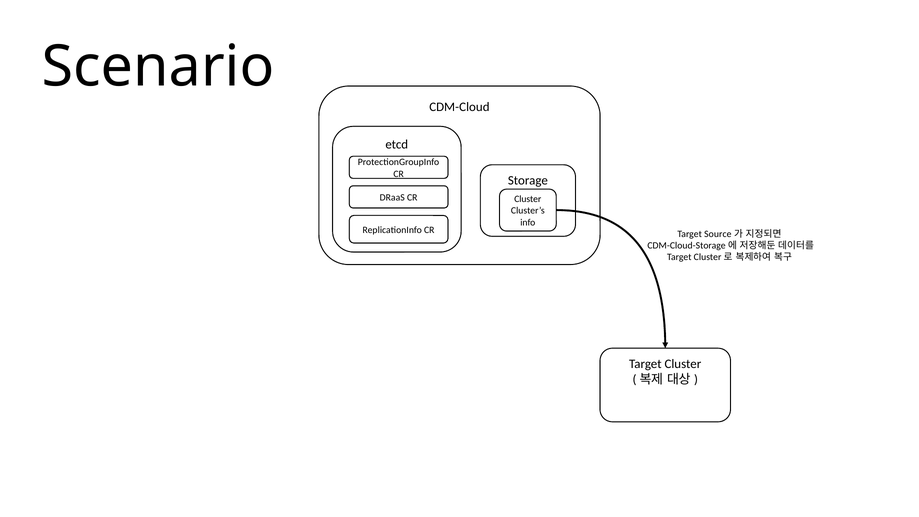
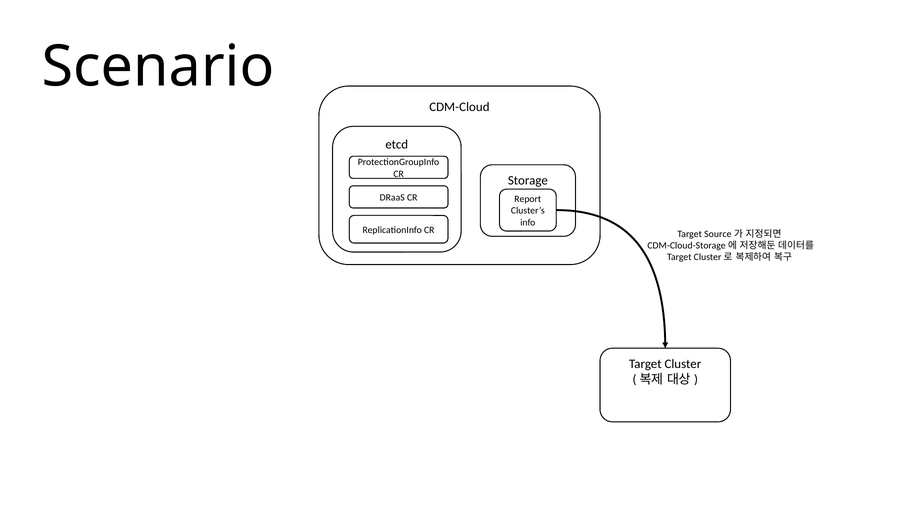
Cluster: Cluster -> Report (528, 199)
